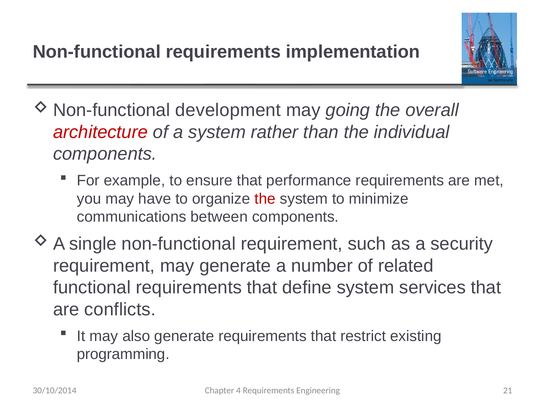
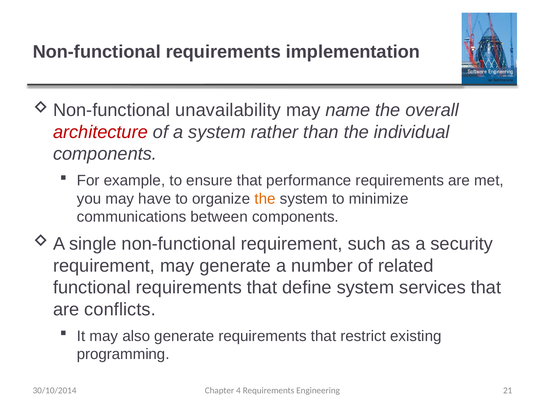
development: development -> unavailability (228, 110)
going: going -> name (348, 110)
the colour: red -> orange (265, 199)
